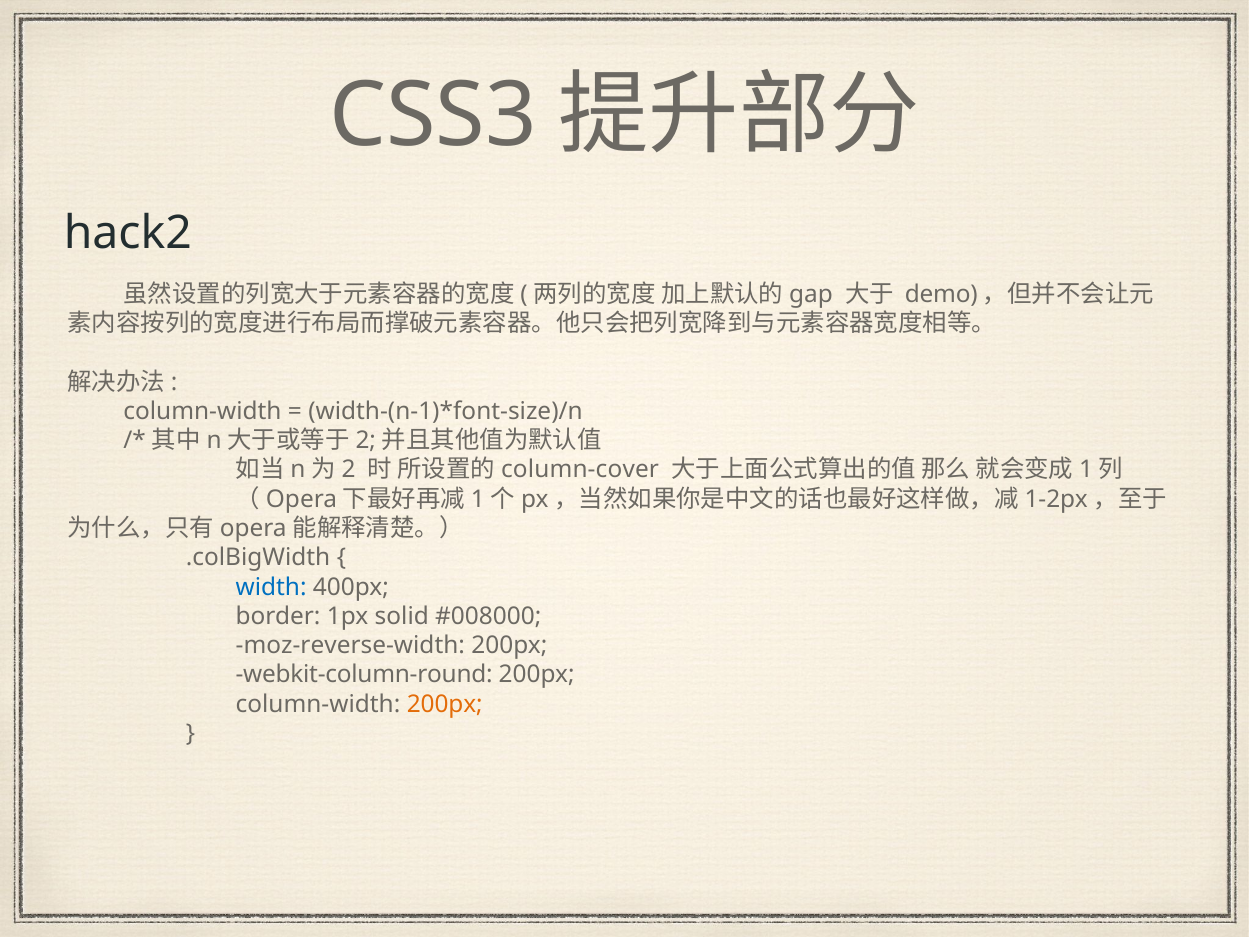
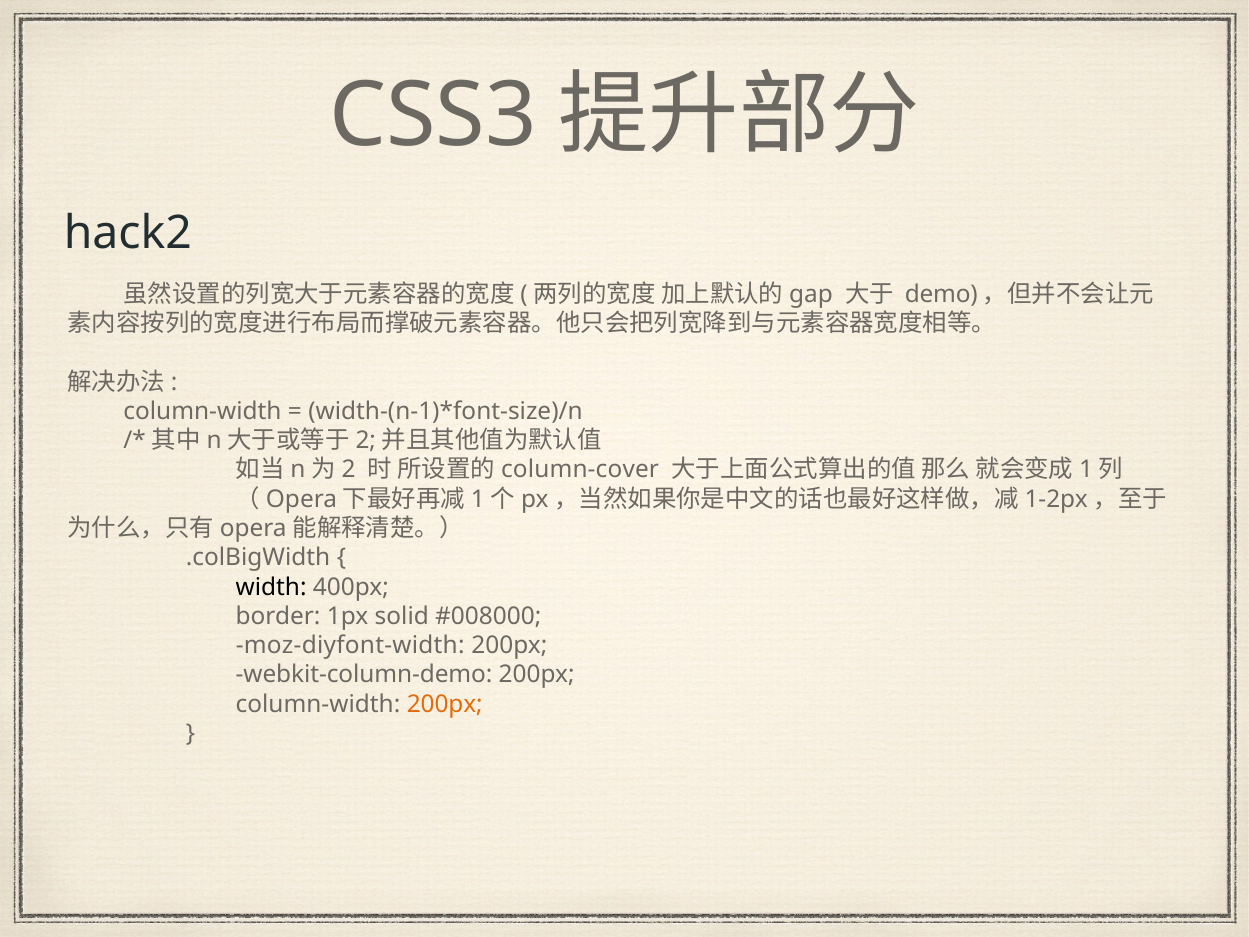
width colour: blue -> black (271, 587)
moz-reverse-width: moz-reverse-width -> moz-diyfont-width (350, 645)
webkit-column-round: webkit-column-round -> webkit-column-demo (364, 675)
